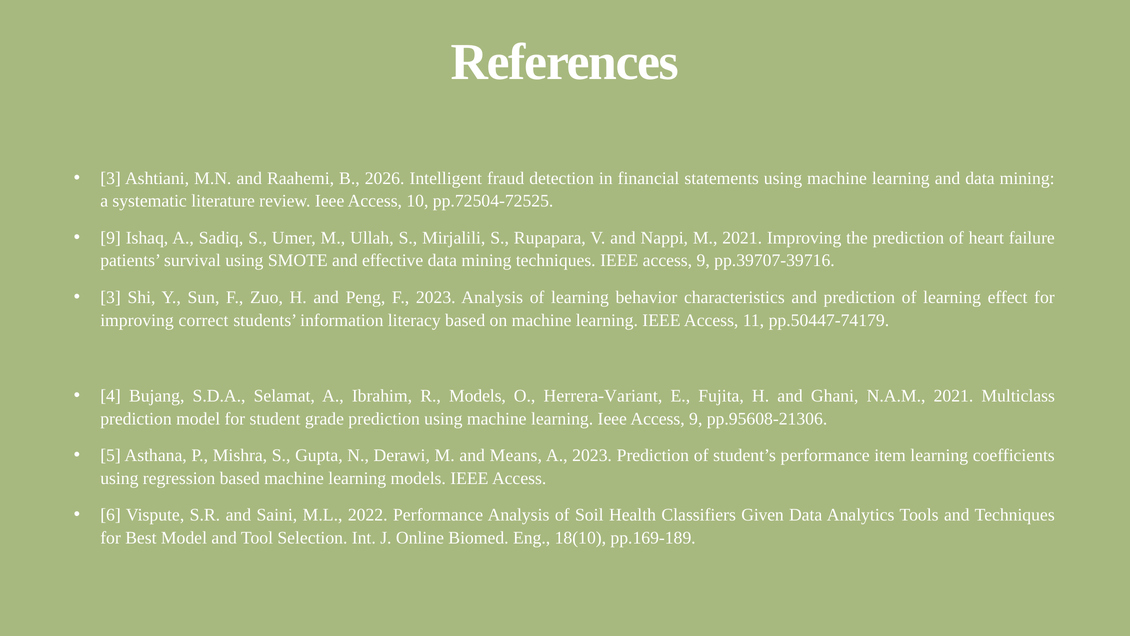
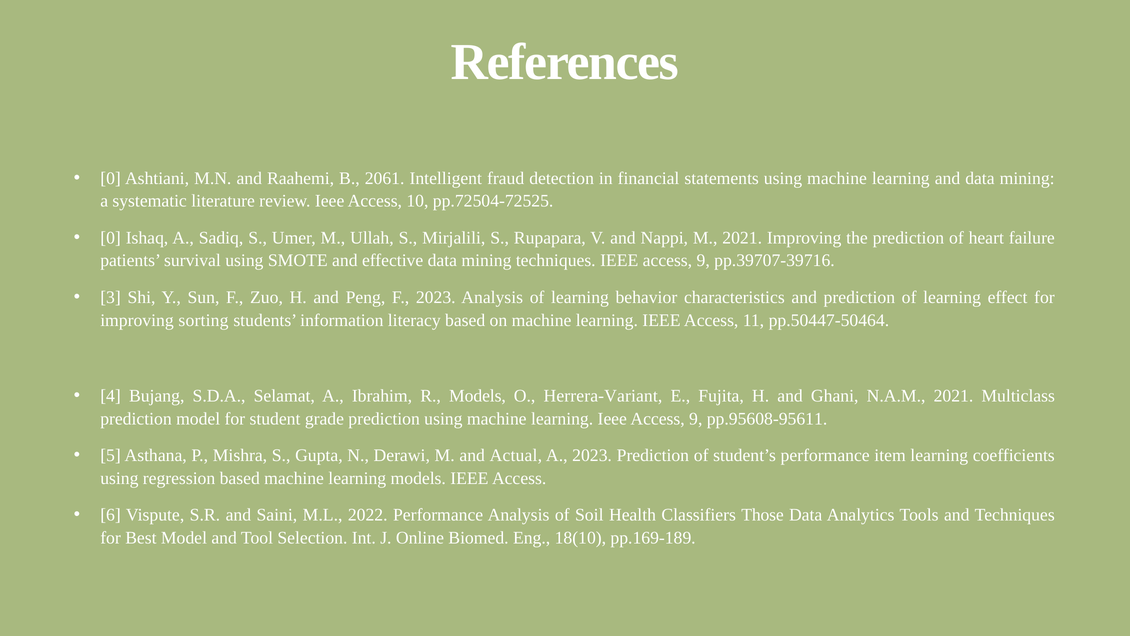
3: 3 -> 0 (111, 178)
2026: 2026 -> 2061 (385, 178)
9: 9 -> 0 (111, 238)
correct: correct -> sorting (203, 320)
pp.50447-74179: pp.50447-74179 -> pp.50447-50464 (829, 320)
pp.95608-21306: pp.95608-21306 -> pp.95608-95611 (767, 419)
Means: Means -> Actual (516, 455)
Given: Given -> Those (763, 515)
